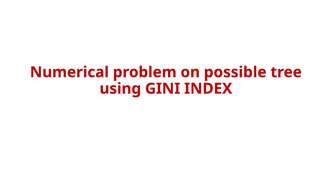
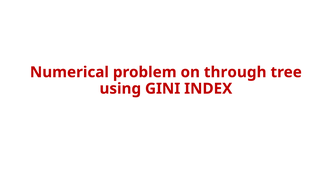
possible: possible -> through (235, 72)
